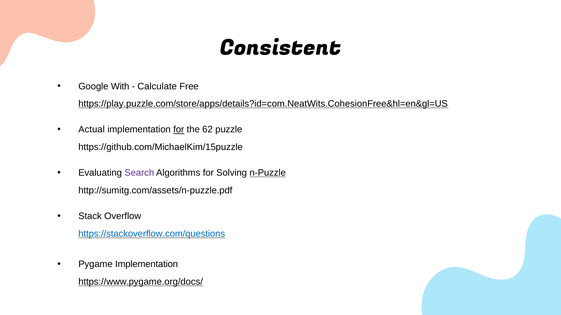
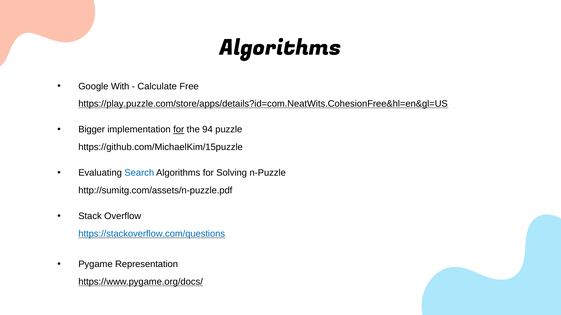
Consistent: Consistent -> Algorithms (280, 48)
Actual: Actual -> Bigger (92, 130)
62: 62 -> 94 (208, 130)
Search colour: purple -> blue (139, 173)
n-Puzzle underline: present -> none (268, 173)
Pygame Implementation: Implementation -> Representation (147, 265)
